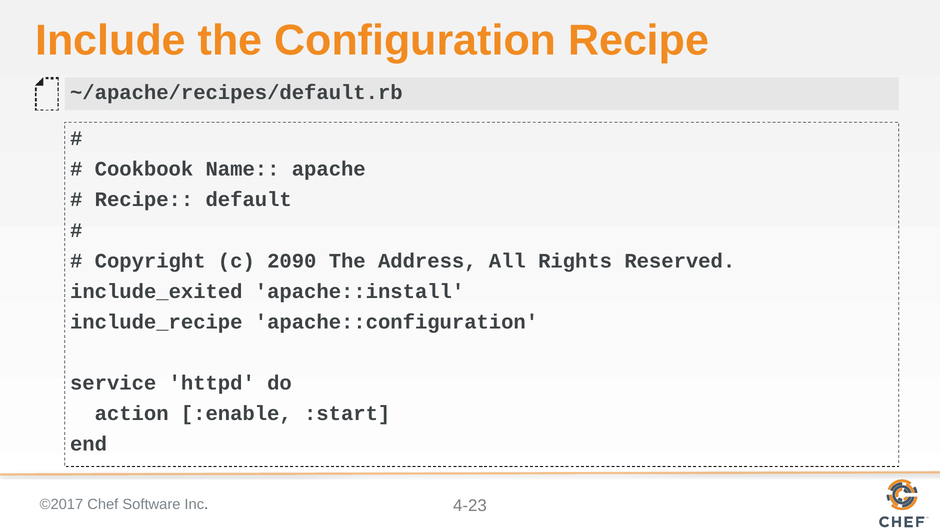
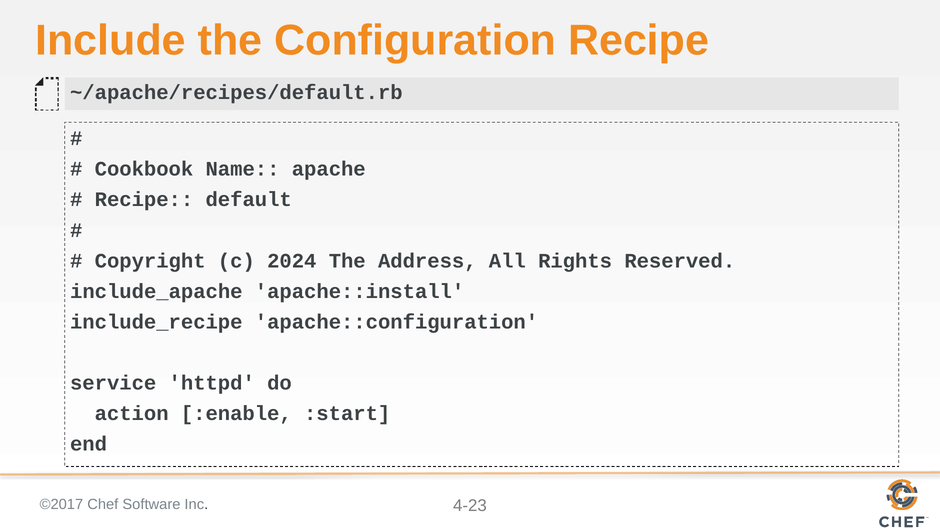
2090: 2090 -> 2024 (292, 261)
include_exited: include_exited -> include_apache (156, 291)
